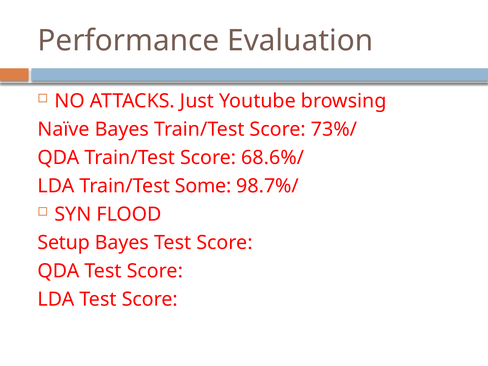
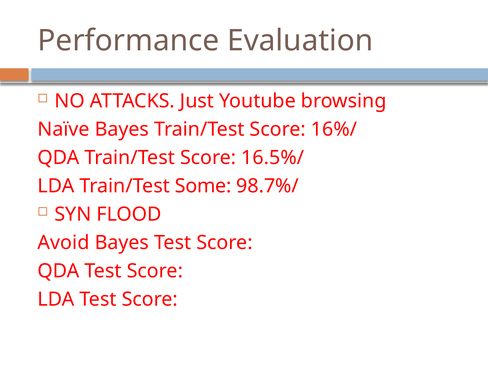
73%/: 73%/ -> 16%/ (334, 129)
68.6%/: 68.6%/ -> 16.5%/ (273, 158)
Setup: Setup -> Avoid (64, 243)
